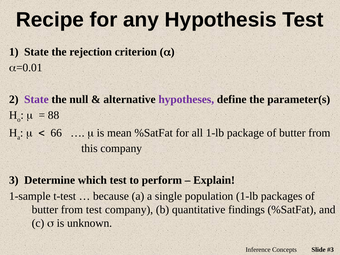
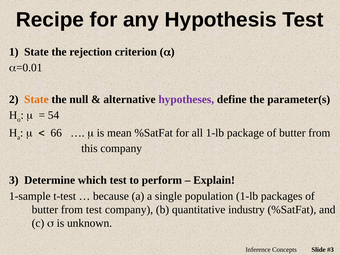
State colour: purple -> orange (36, 99)
88: 88 -> 54 (54, 115)
findings: findings -> industry (247, 210)
